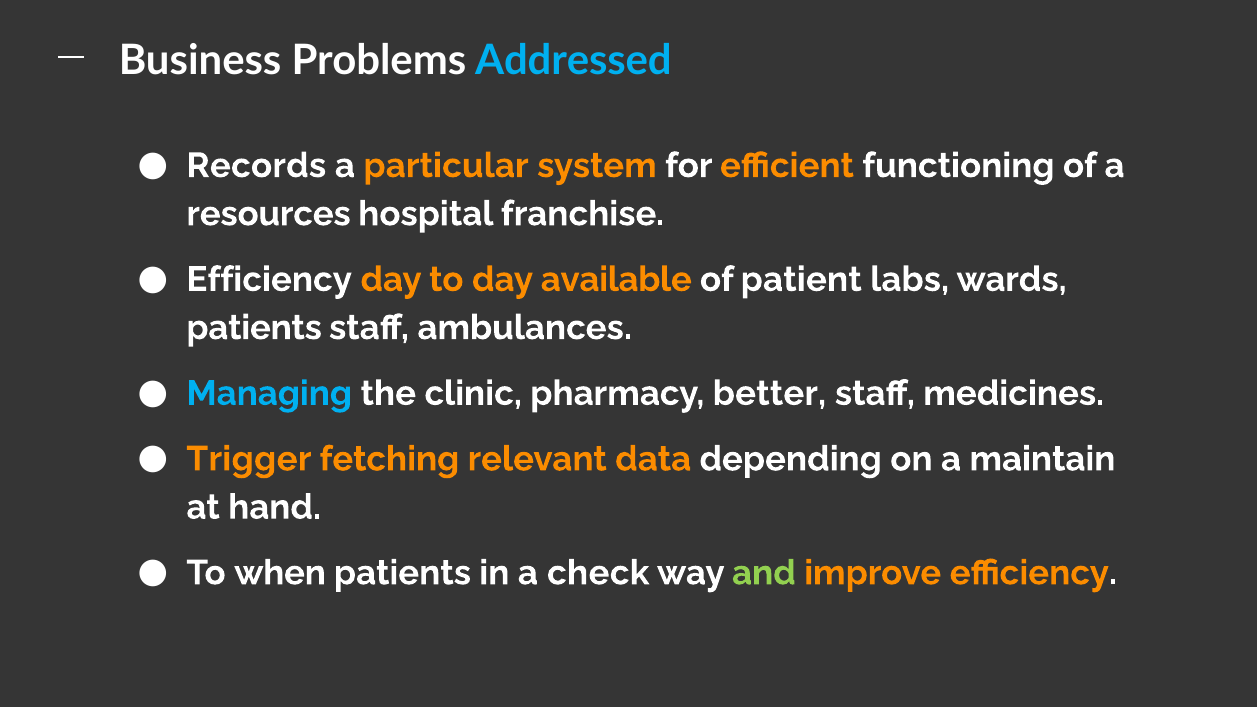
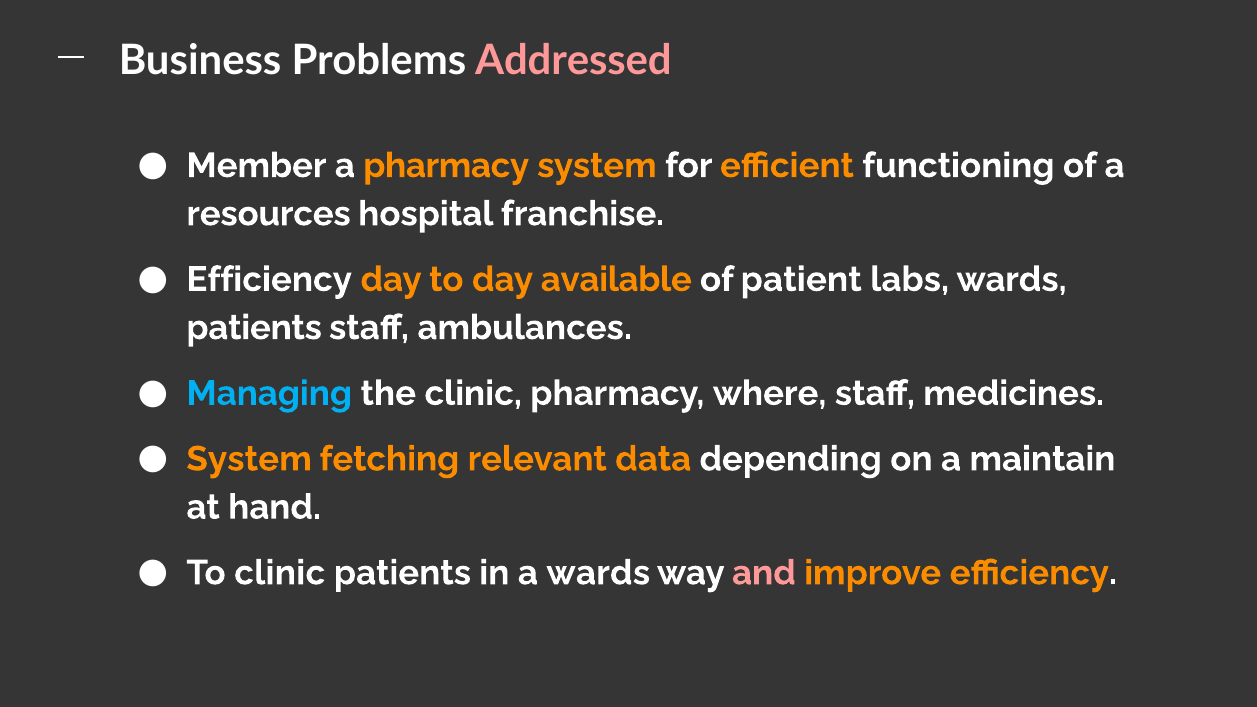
Addressed colour: light blue -> pink (573, 60)
Records: Records -> Member (256, 166)
a particular: particular -> pharmacy (446, 166)
better: better -> where (770, 393)
Trigger: Trigger -> System (249, 459)
To when: when -> clinic (280, 573)
a check: check -> wards (598, 573)
and colour: light green -> pink (764, 573)
